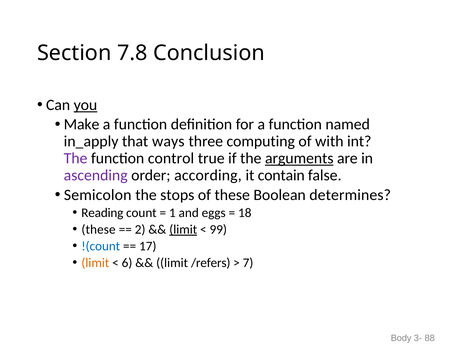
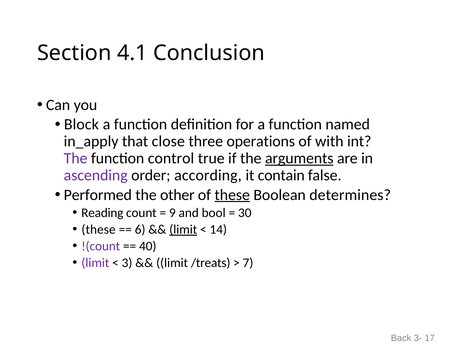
7.8: 7.8 -> 4.1 (132, 53)
you underline: present -> none (85, 105)
Make: Make -> Block (81, 124)
ways: ways -> close (168, 141)
computing: computing -> operations (261, 141)
Semicolon: Semicolon -> Performed (98, 195)
stops: stops -> other (177, 195)
these underline: none -> present (232, 195)
1: 1 -> 9 (172, 213)
eggs: eggs -> bool (214, 213)
18: 18 -> 30 (245, 213)
2: 2 -> 6 (140, 229)
99: 99 -> 14 (218, 229)
!(count colour: blue -> purple (101, 246)
17: 17 -> 40 (148, 246)
limit colour: orange -> purple (95, 263)
6: 6 -> 3 (127, 263)
/refers: /refers -> /treats (211, 263)
Body: Body -> Back (401, 338)
88: 88 -> 17 (430, 338)
